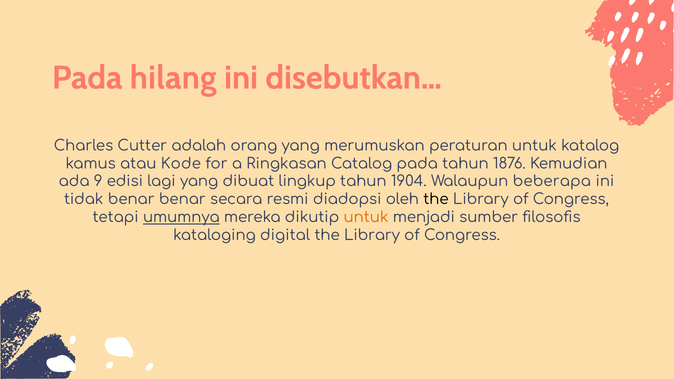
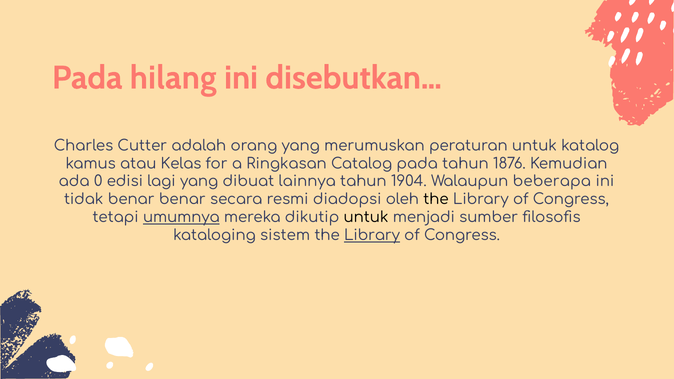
Kode: Kode -> Kelas (181, 164)
9: 9 -> 0 (98, 182)
lingkup: lingkup -> lainnya (307, 182)
untuk colour: orange -> black (366, 218)
digital: digital -> sistem (285, 235)
Library underline: none -> present (372, 235)
